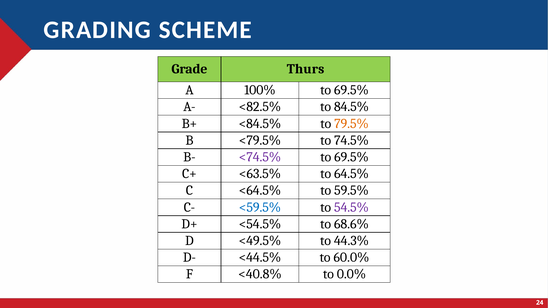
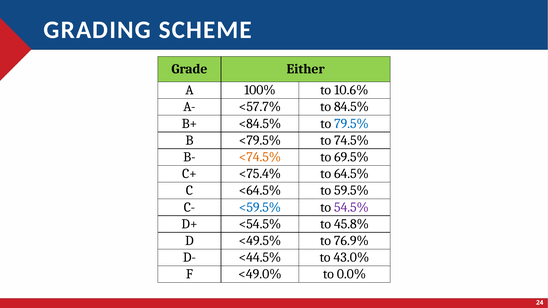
Thurs: Thurs -> Either (306, 69)
100% to 69.5%: 69.5% -> 10.6% (351, 90)
<82.5%: <82.5% -> <57.7% (260, 107)
79.5% colour: orange -> blue (351, 124)
<74.5% colour: purple -> orange (260, 157)
<63.5%: <63.5% -> <75.4% (260, 174)
68.6%: 68.6% -> 45.8% (351, 224)
44.3%: 44.3% -> 76.9% (351, 241)
60.0%: 60.0% -> 43.0% (351, 258)
<40.8%: <40.8% -> <49.0% (260, 274)
